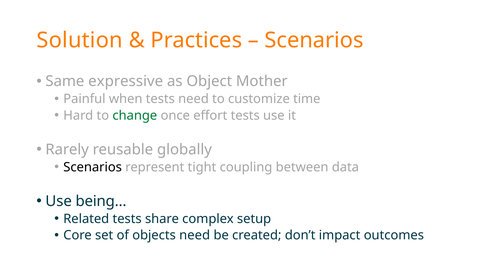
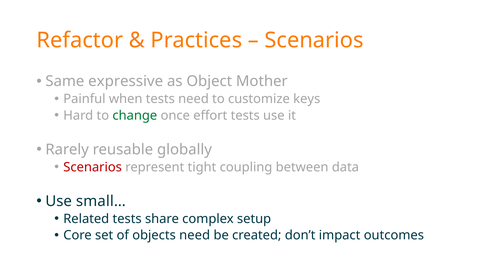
Solution: Solution -> Refactor (80, 40)
time: time -> keys (307, 99)
Scenarios colour: black -> red (93, 167)
being…: being… -> small… (101, 201)
